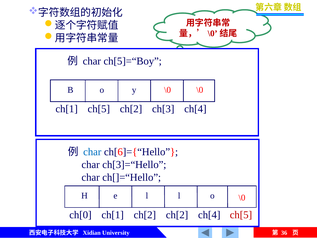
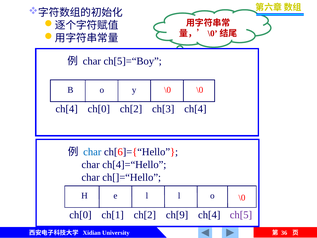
ch[1: ch[1 -> ch[4 (67, 109)
ch[5: ch[5 -> ch[0 (99, 109)
ch[3]=“Hello: ch[3]=“Hello -> ch[4]=“Hello (134, 164)
ch[2 ch[2: ch[2 -> ch[9 (177, 215)
ch[5 colour: red -> purple (241, 215)
